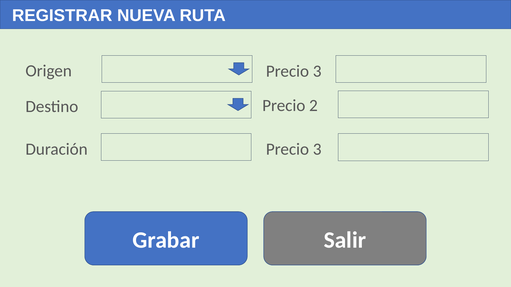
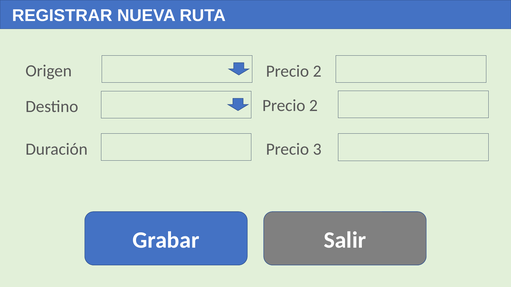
3: 3 -> 2 (317, 71)
